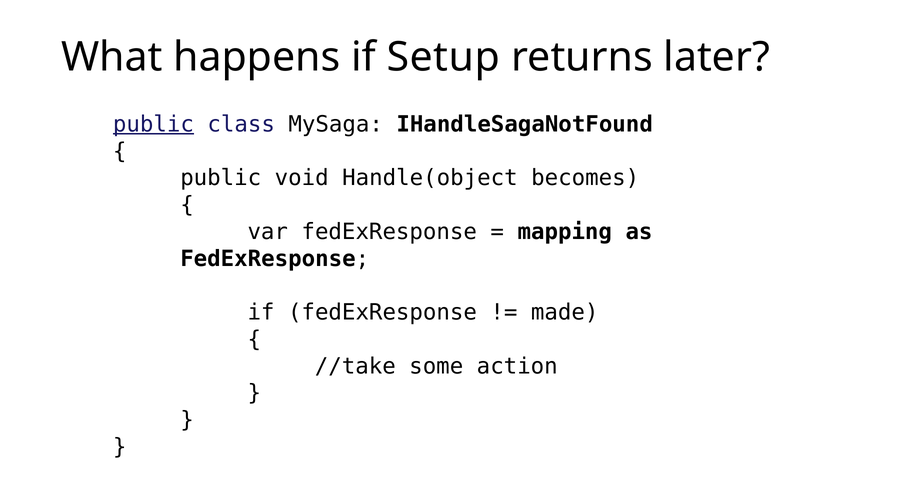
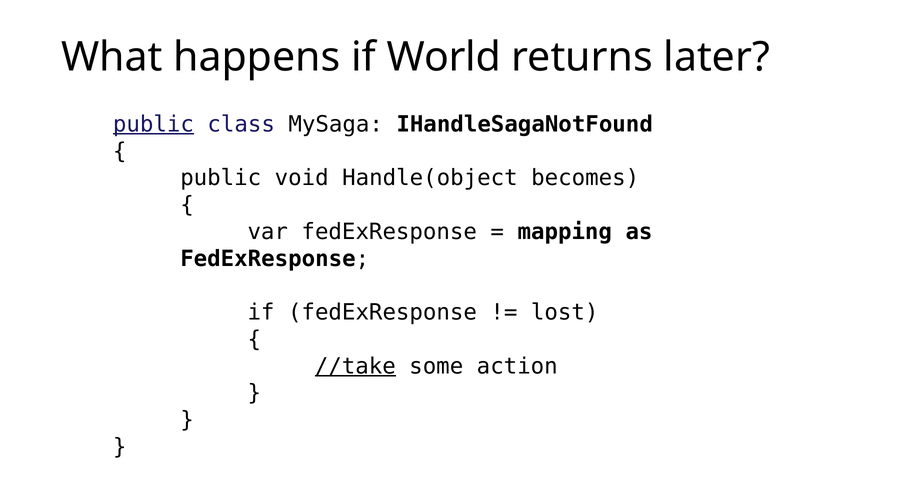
Setup: Setup -> World (444, 57)
made: made -> lost (565, 313)
//take underline: none -> present (355, 367)
